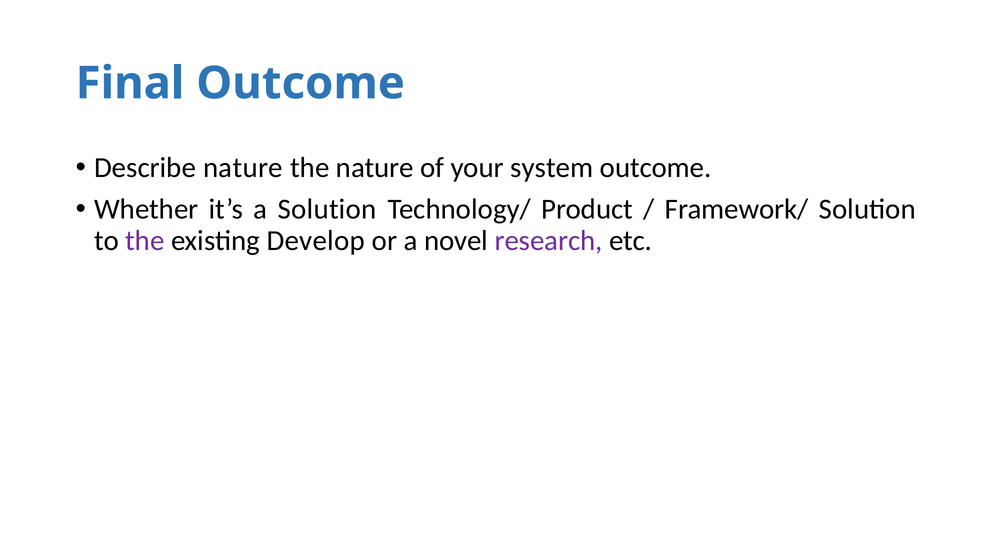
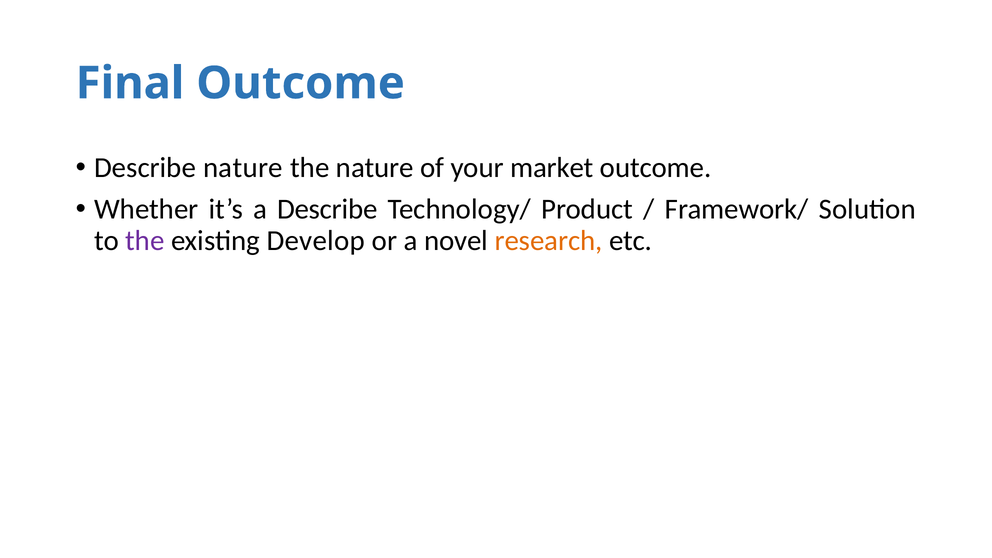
system: system -> market (552, 168)
a Solution: Solution -> Describe (327, 209)
research colour: purple -> orange (549, 241)
